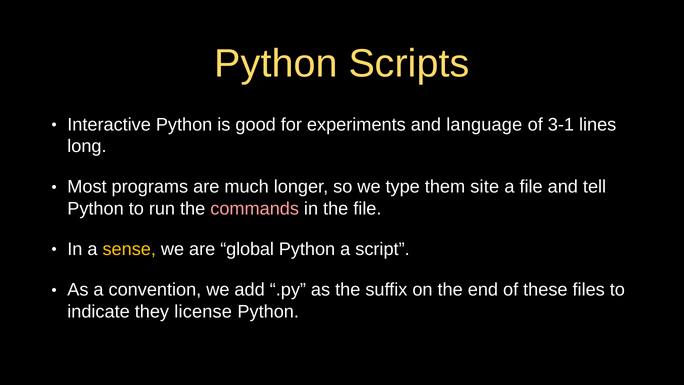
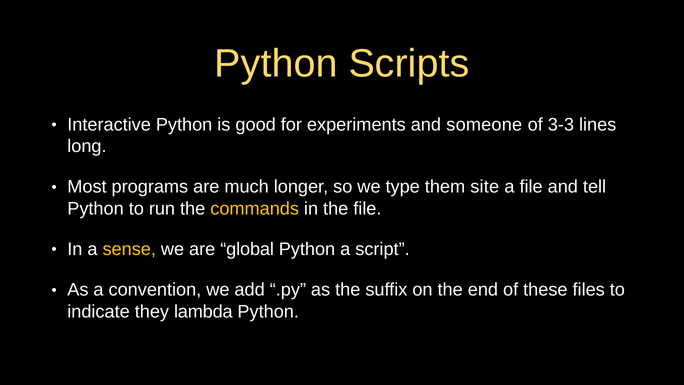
language: language -> someone (484, 125)
3-1: 3-1 -> 3-3 (561, 125)
commands colour: pink -> yellow (255, 209)
license: license -> lambda (203, 311)
